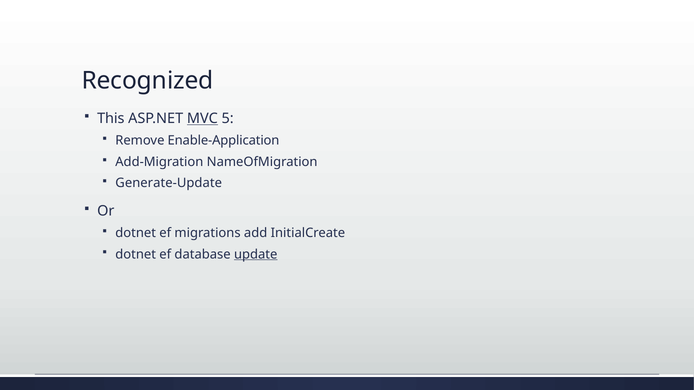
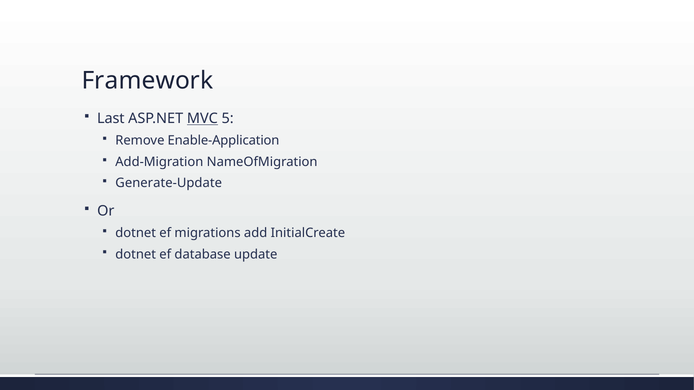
Recognized: Recognized -> Framework (147, 81)
This: This -> Last (111, 119)
update underline: present -> none (256, 254)
